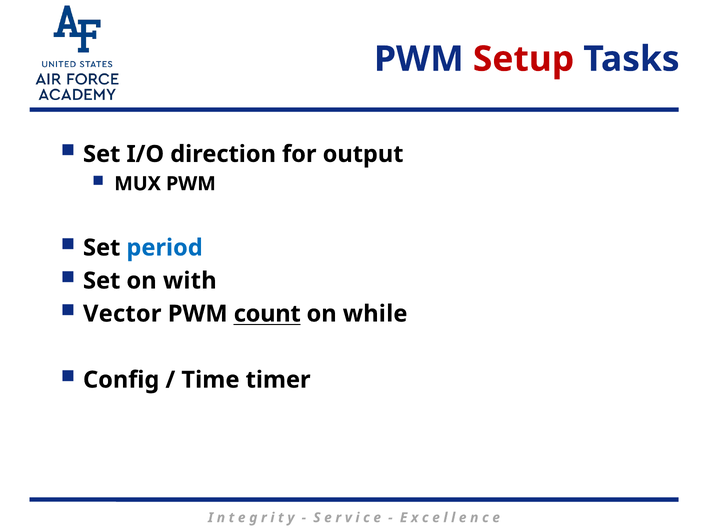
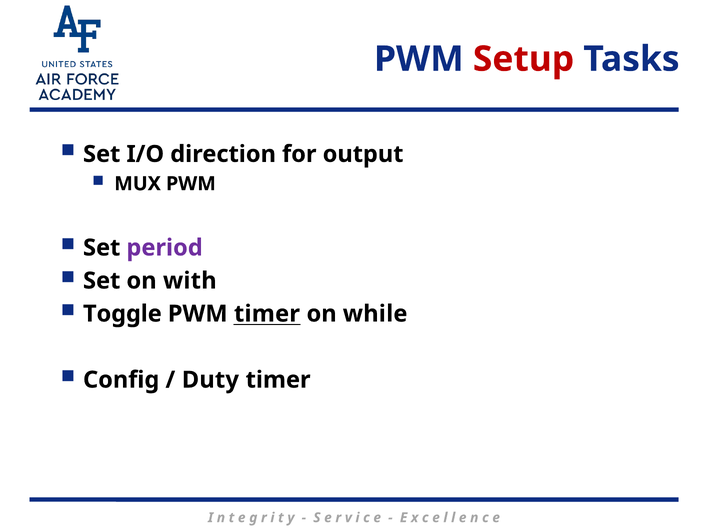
period colour: blue -> purple (165, 248)
Vector: Vector -> Toggle (122, 314)
PWM count: count -> timer (267, 314)
Time: Time -> Duty (210, 380)
